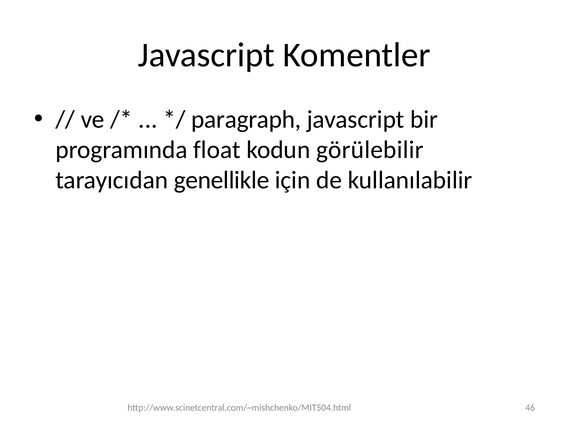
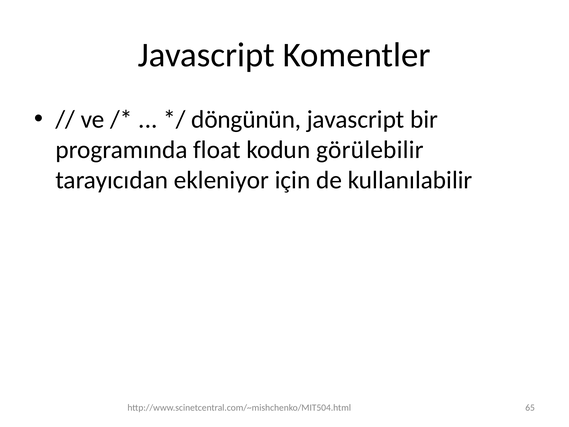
paragraph: paragraph -> döngünün (246, 119)
genellikle: genellikle -> ekleniyor (221, 180)
46: 46 -> 65 (530, 407)
